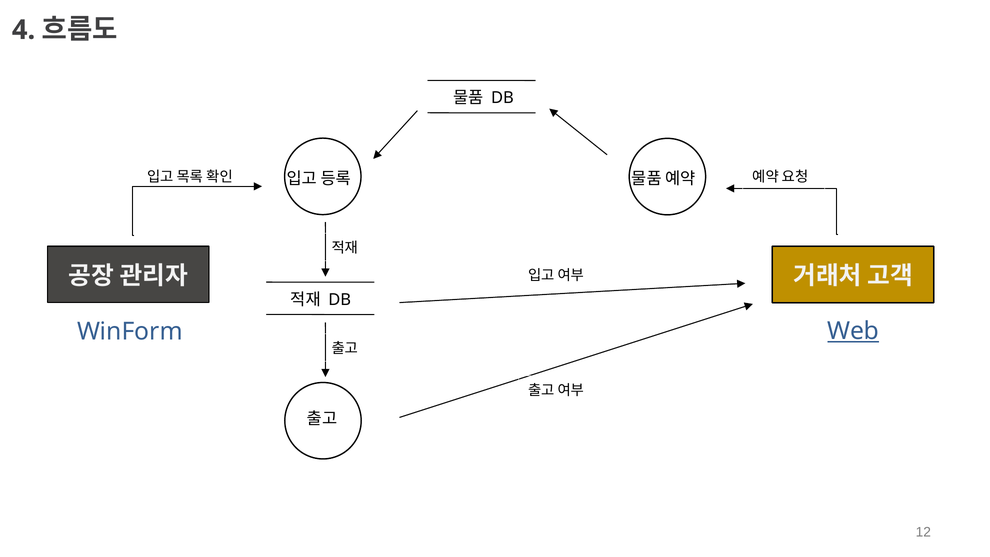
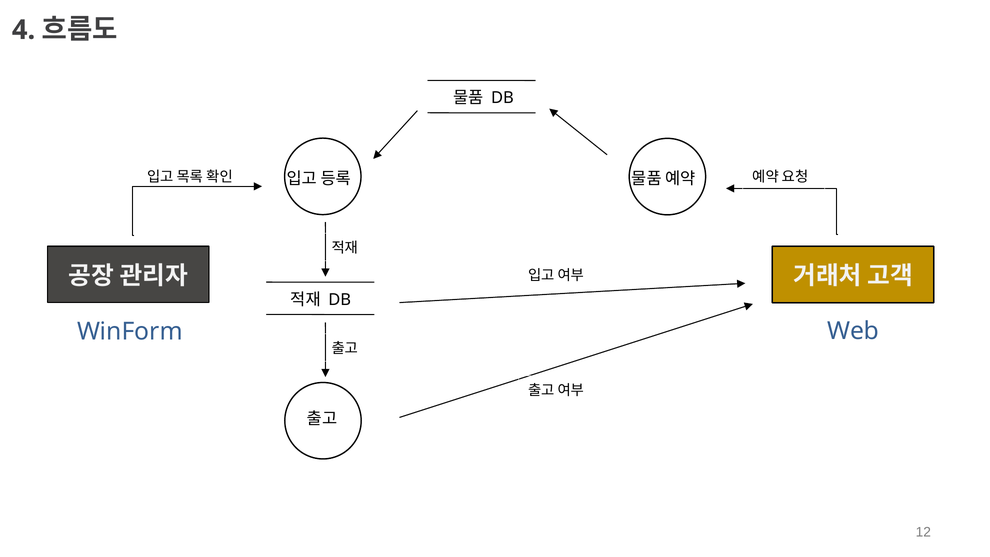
Web underline: present -> none (853, 331)
